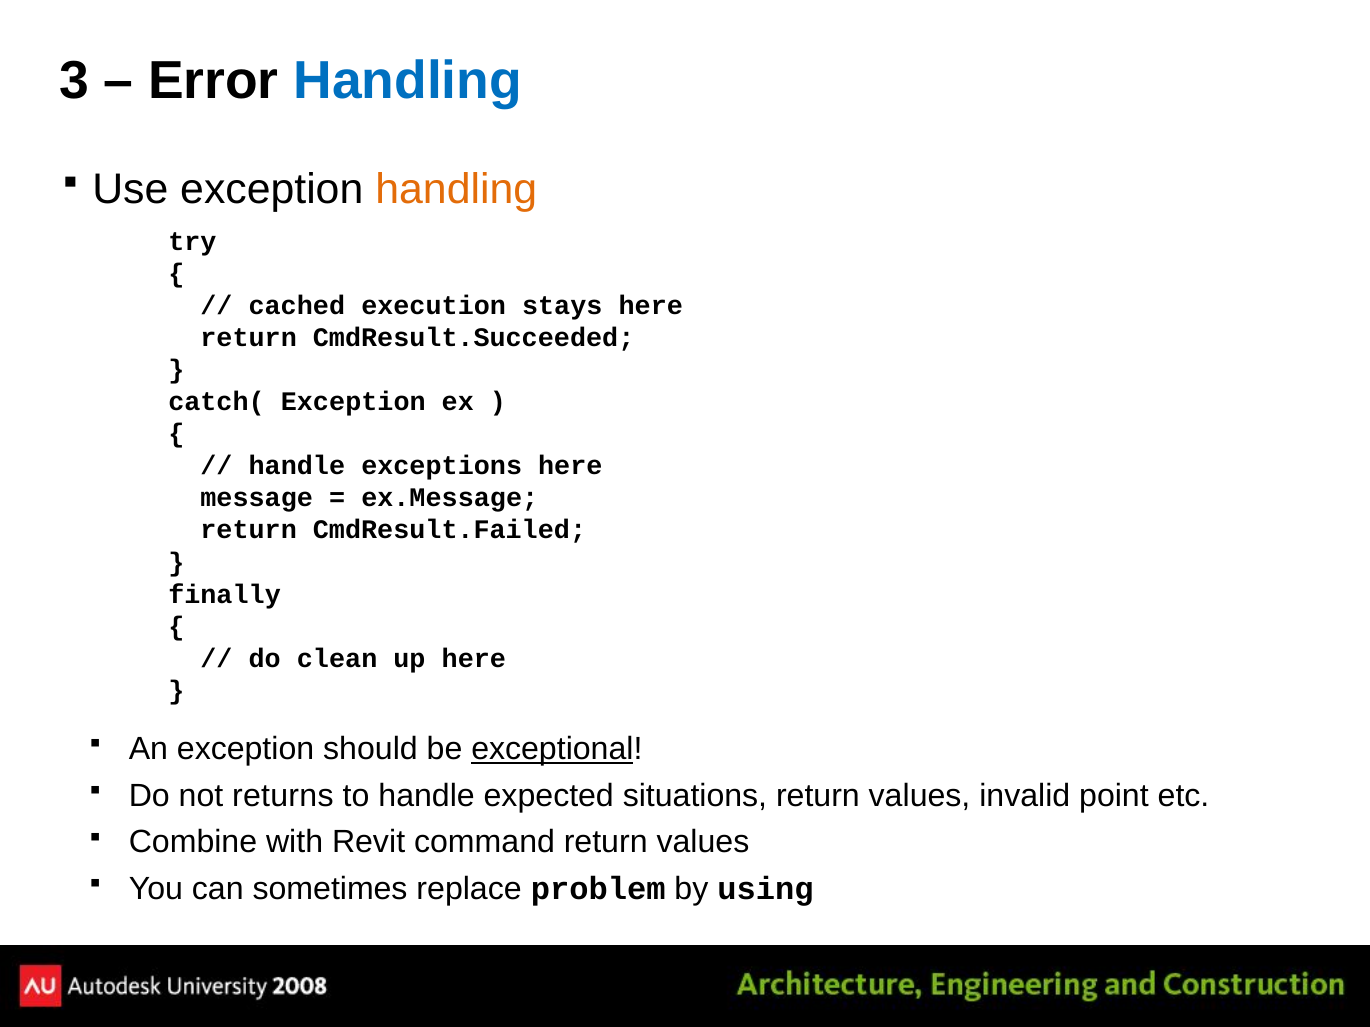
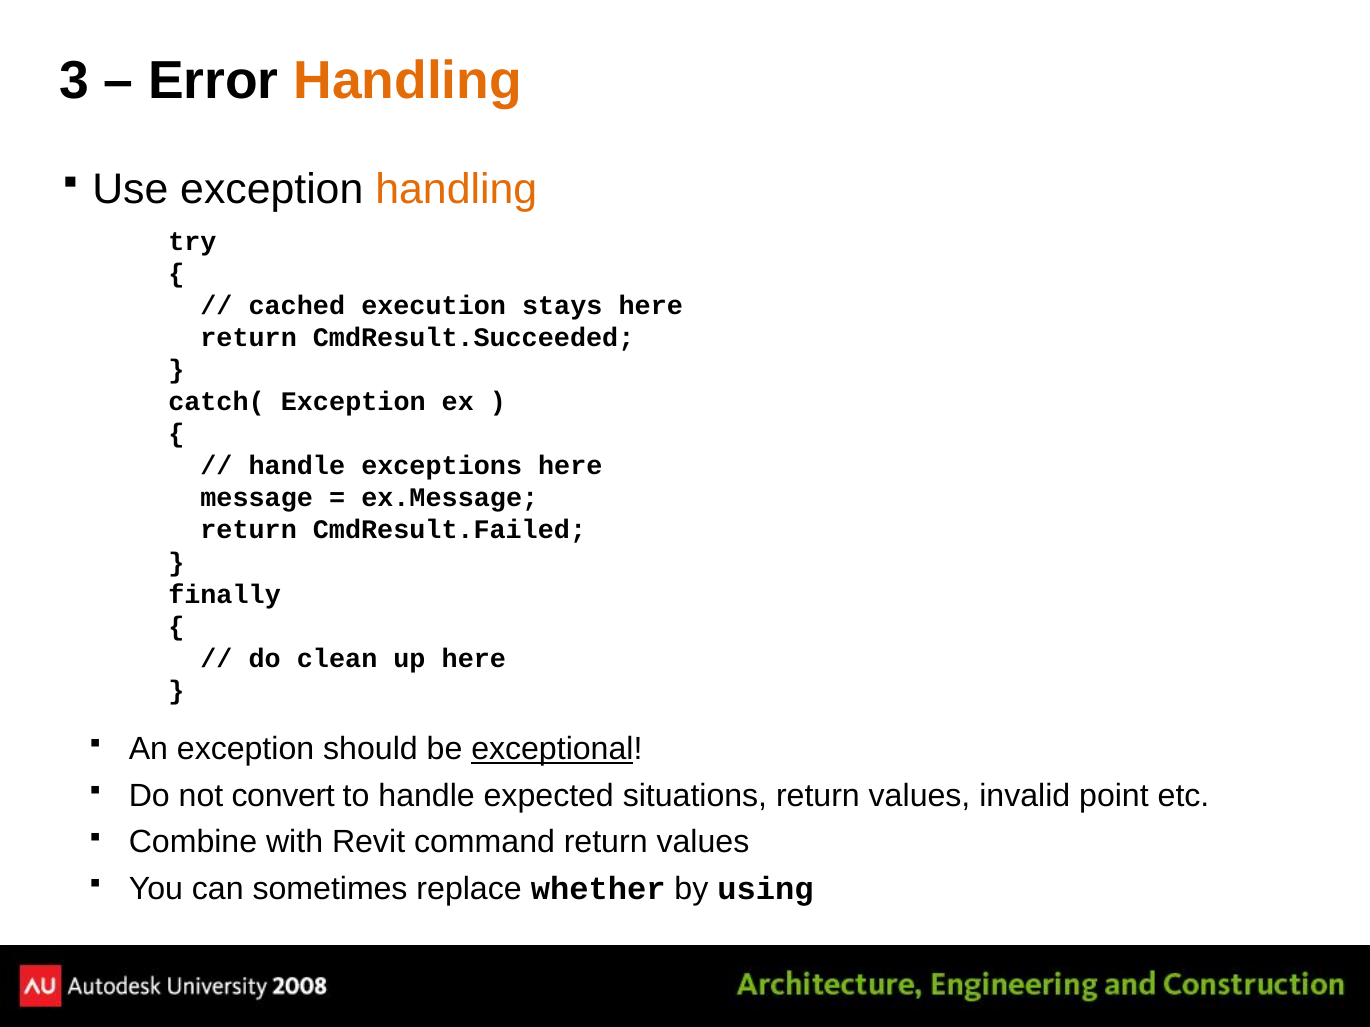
Handling colour: blue -> orange (408, 81)
returns: returns -> convert (283, 796)
problem: problem -> whether (598, 889)
